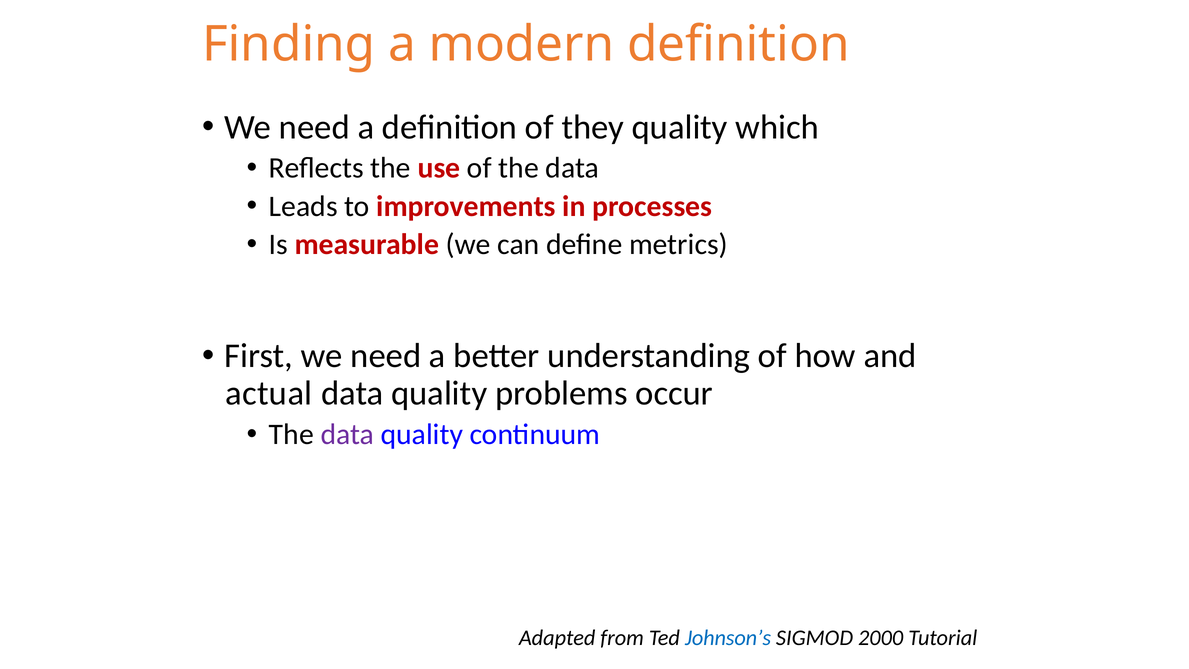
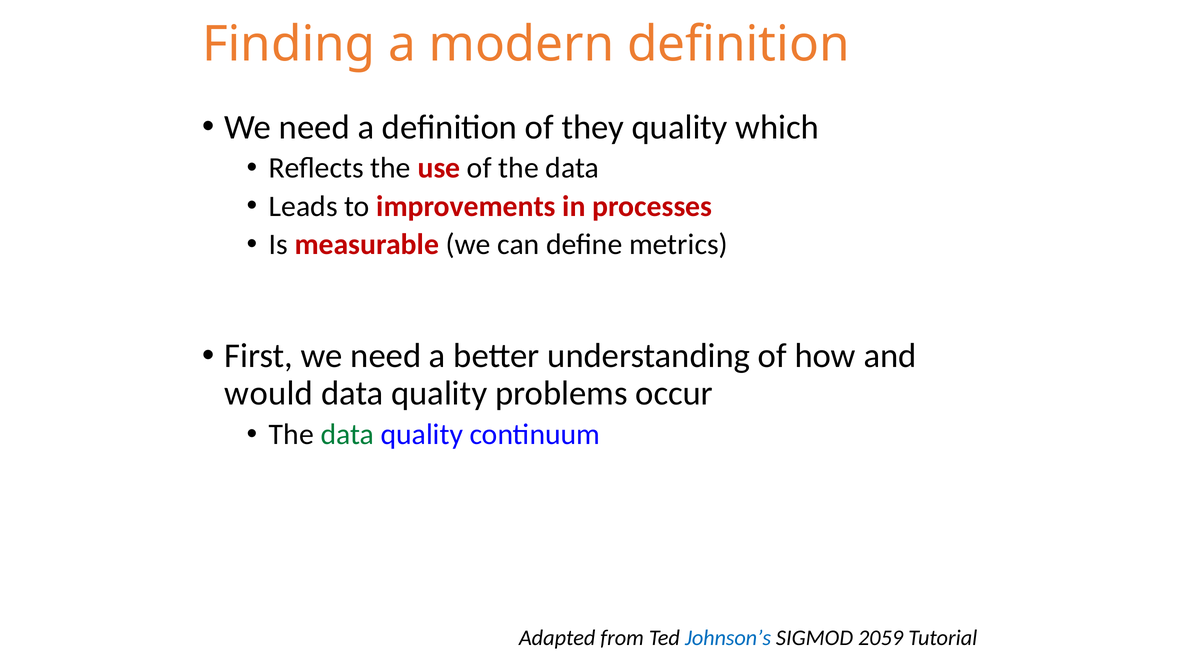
actual: actual -> would (269, 393)
data colour: purple -> green (347, 434)
2000: 2000 -> 2059 (881, 638)
